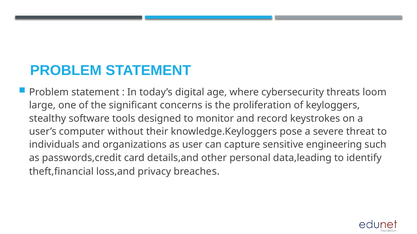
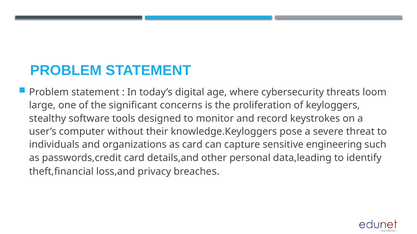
as user: user -> card (192, 145)
